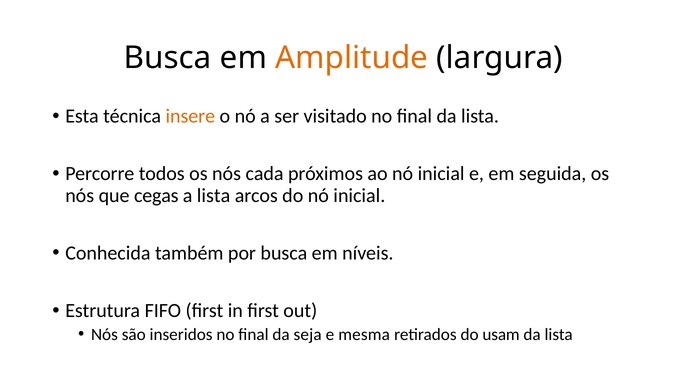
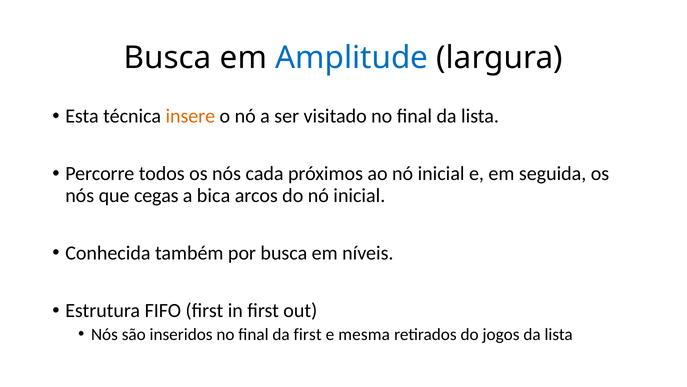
Amplitude colour: orange -> blue (352, 58)
a lista: lista -> bica (214, 195)
da seja: seja -> first (308, 334)
usam: usam -> jogos (501, 334)
